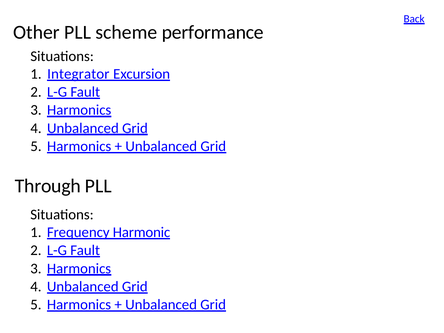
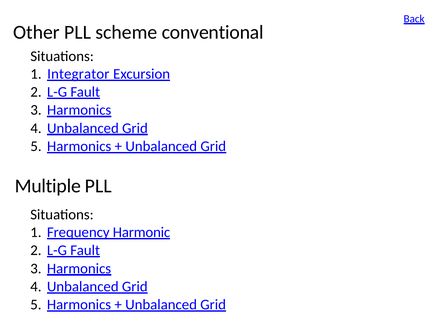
performance: performance -> conventional (213, 32)
Through: Through -> Multiple (48, 186)
